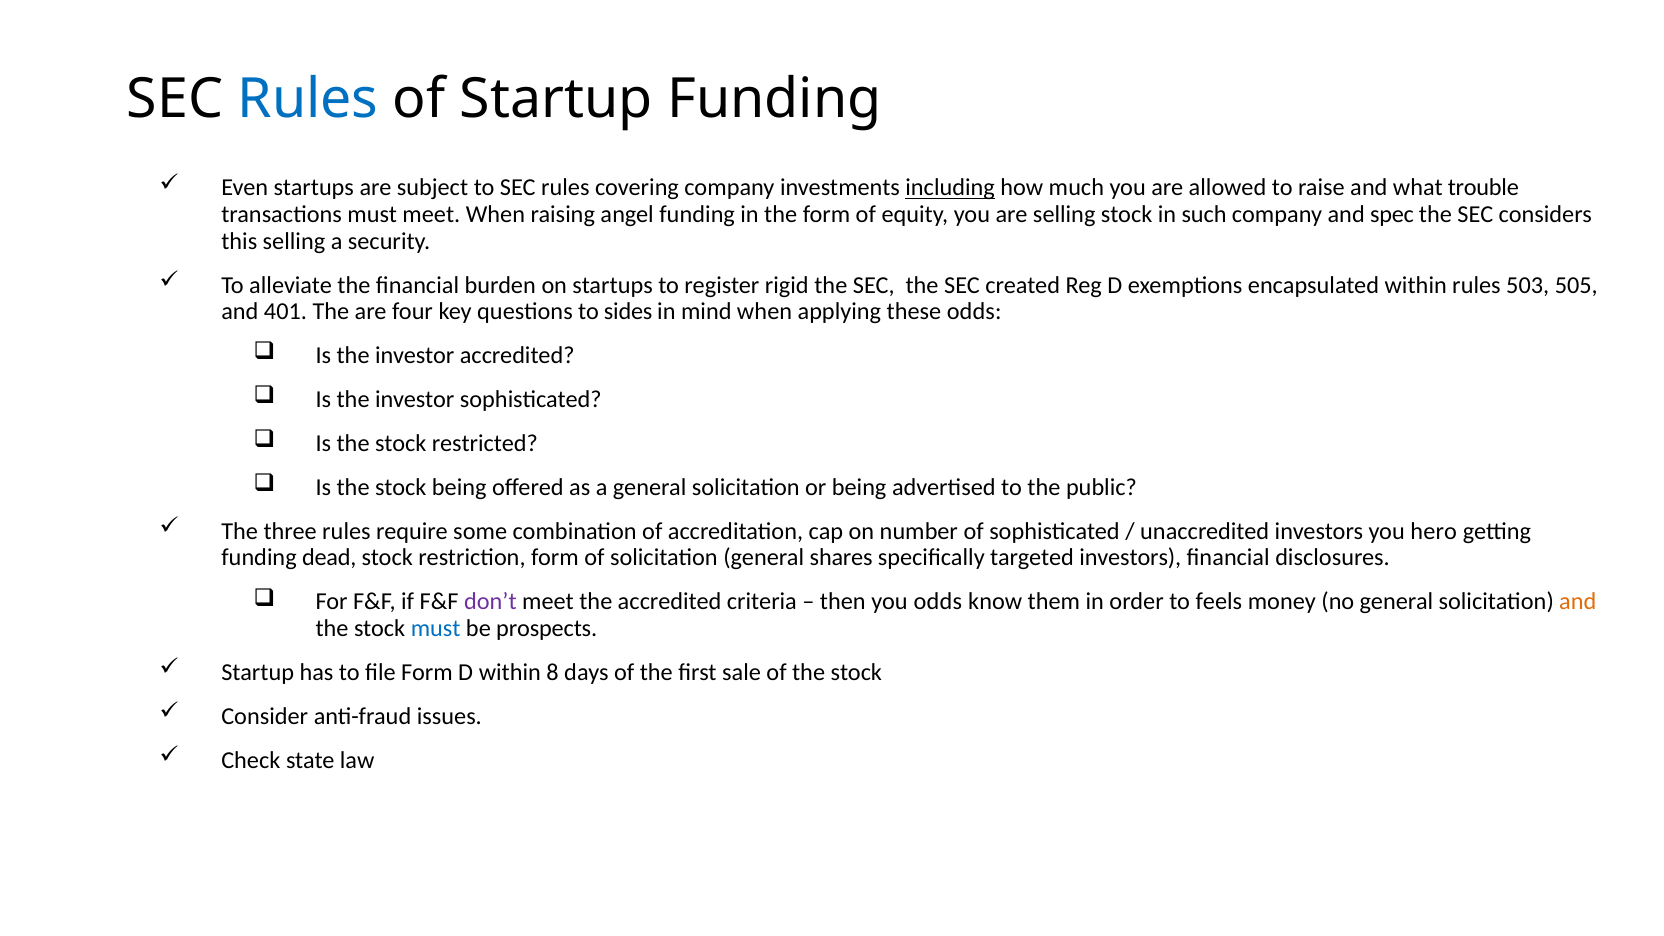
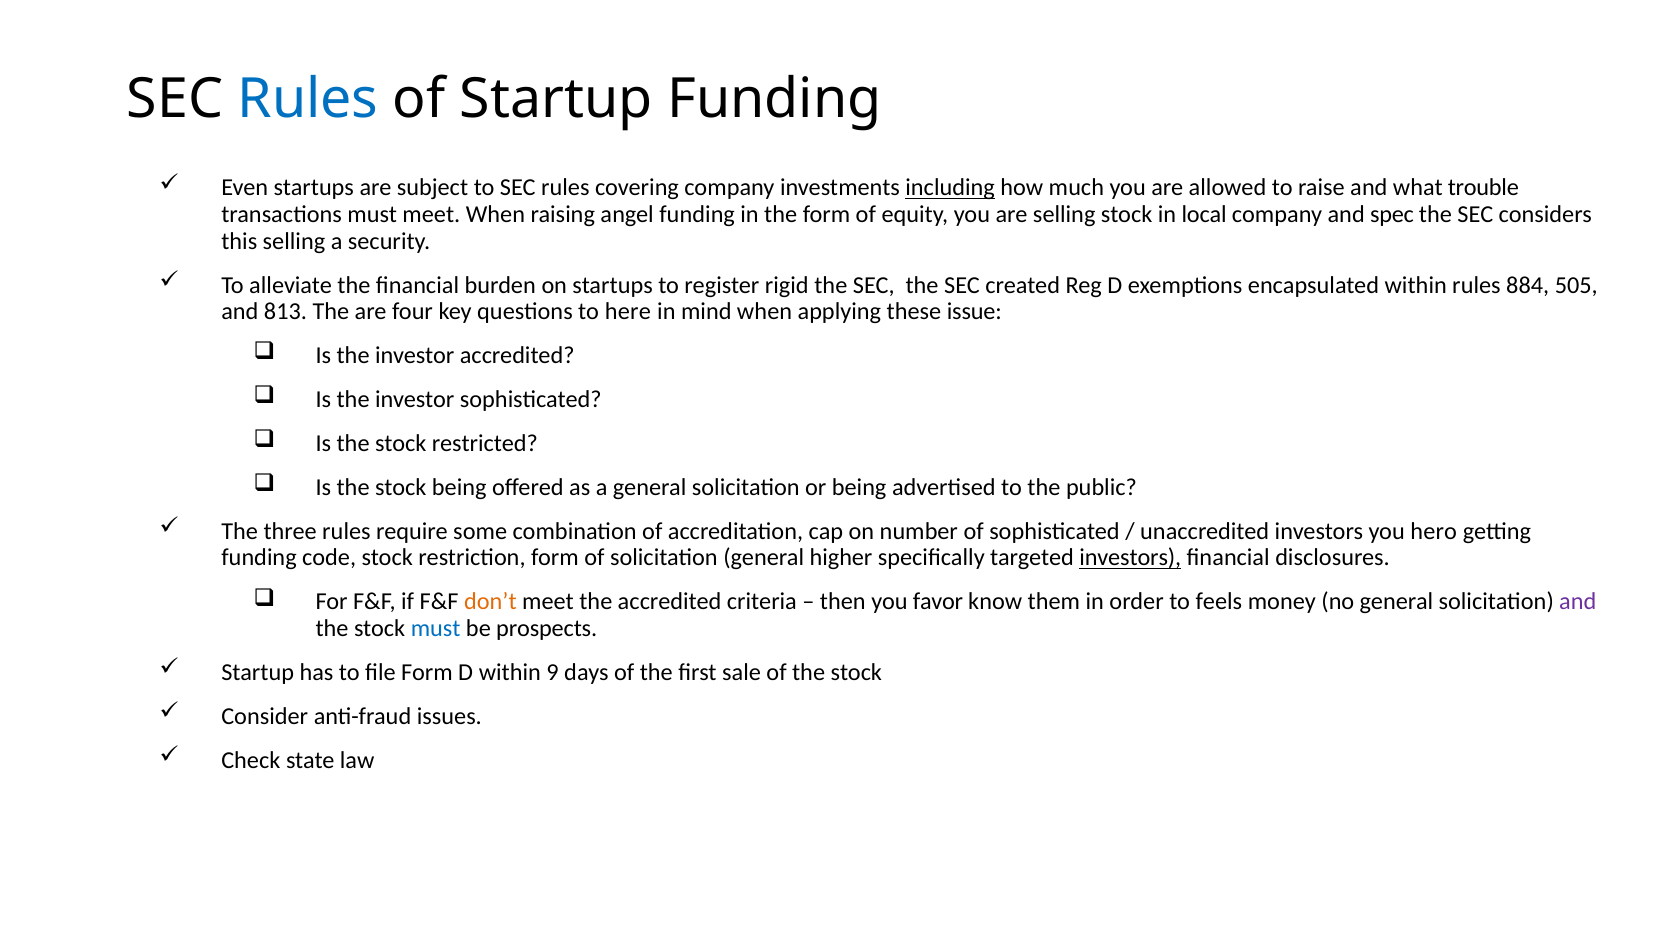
such: such -> local (1204, 215)
503: 503 -> 884 (1528, 285)
401: 401 -> 813 (285, 312)
sides: sides -> here (628, 312)
these odds: odds -> issue (974, 312)
dead: dead -> code (329, 558)
shares: shares -> higher (841, 558)
investors underline: none -> present (1130, 558)
don’t colour: purple -> orange (490, 602)
you odds: odds -> favor (938, 602)
and colour: orange -> purple (1578, 602)
8: 8 -> 9 (553, 672)
